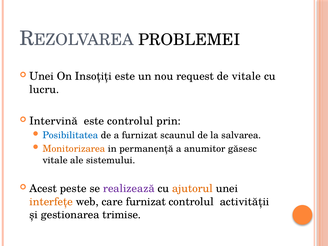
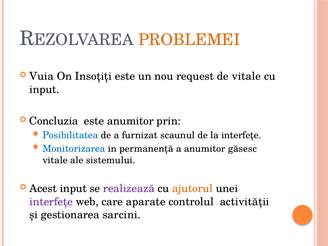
PROBLEMEI colour: black -> orange (189, 40)
Unei: Unei -> Vuia (42, 76)
lucru: lucru -> input (44, 89)
Intervină: Intervină -> Concluzia (54, 121)
este controlul: controlul -> anumitor (130, 121)
la salvarea: salvarea -> interfeţe (241, 135)
Monitorizarea colour: orange -> blue (74, 149)
Acest peste: peste -> input (73, 189)
interfeţe colour: orange -> purple (51, 202)
care furnizat: furnizat -> aparate (146, 202)
trimise: trimise -> sarcini (122, 215)
